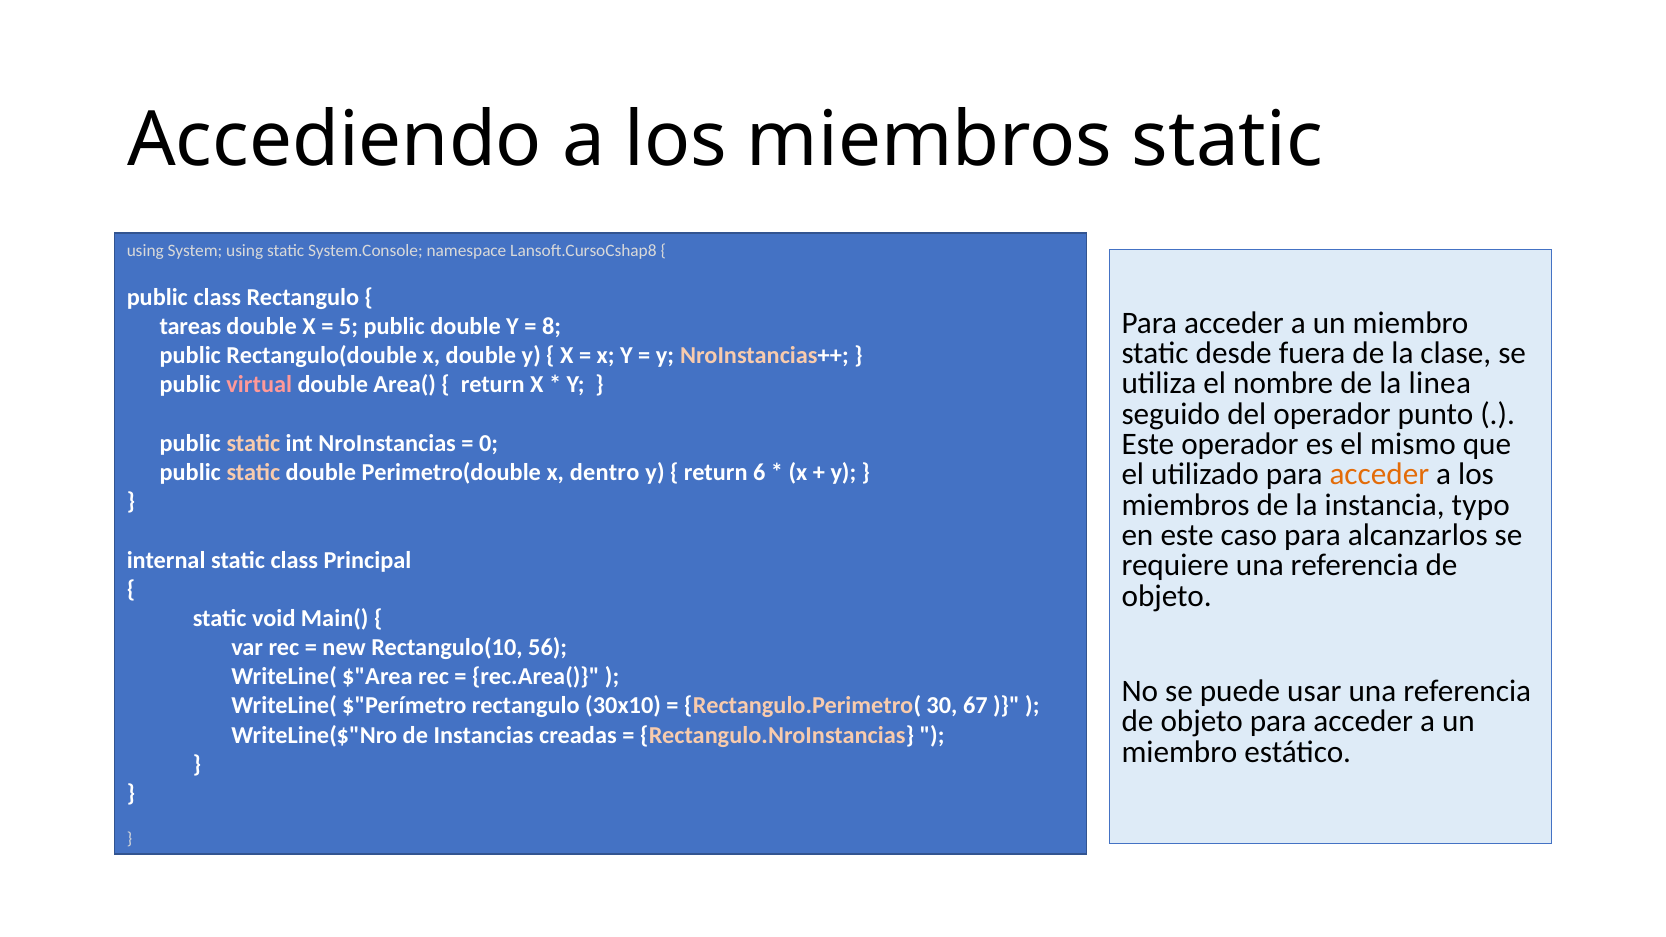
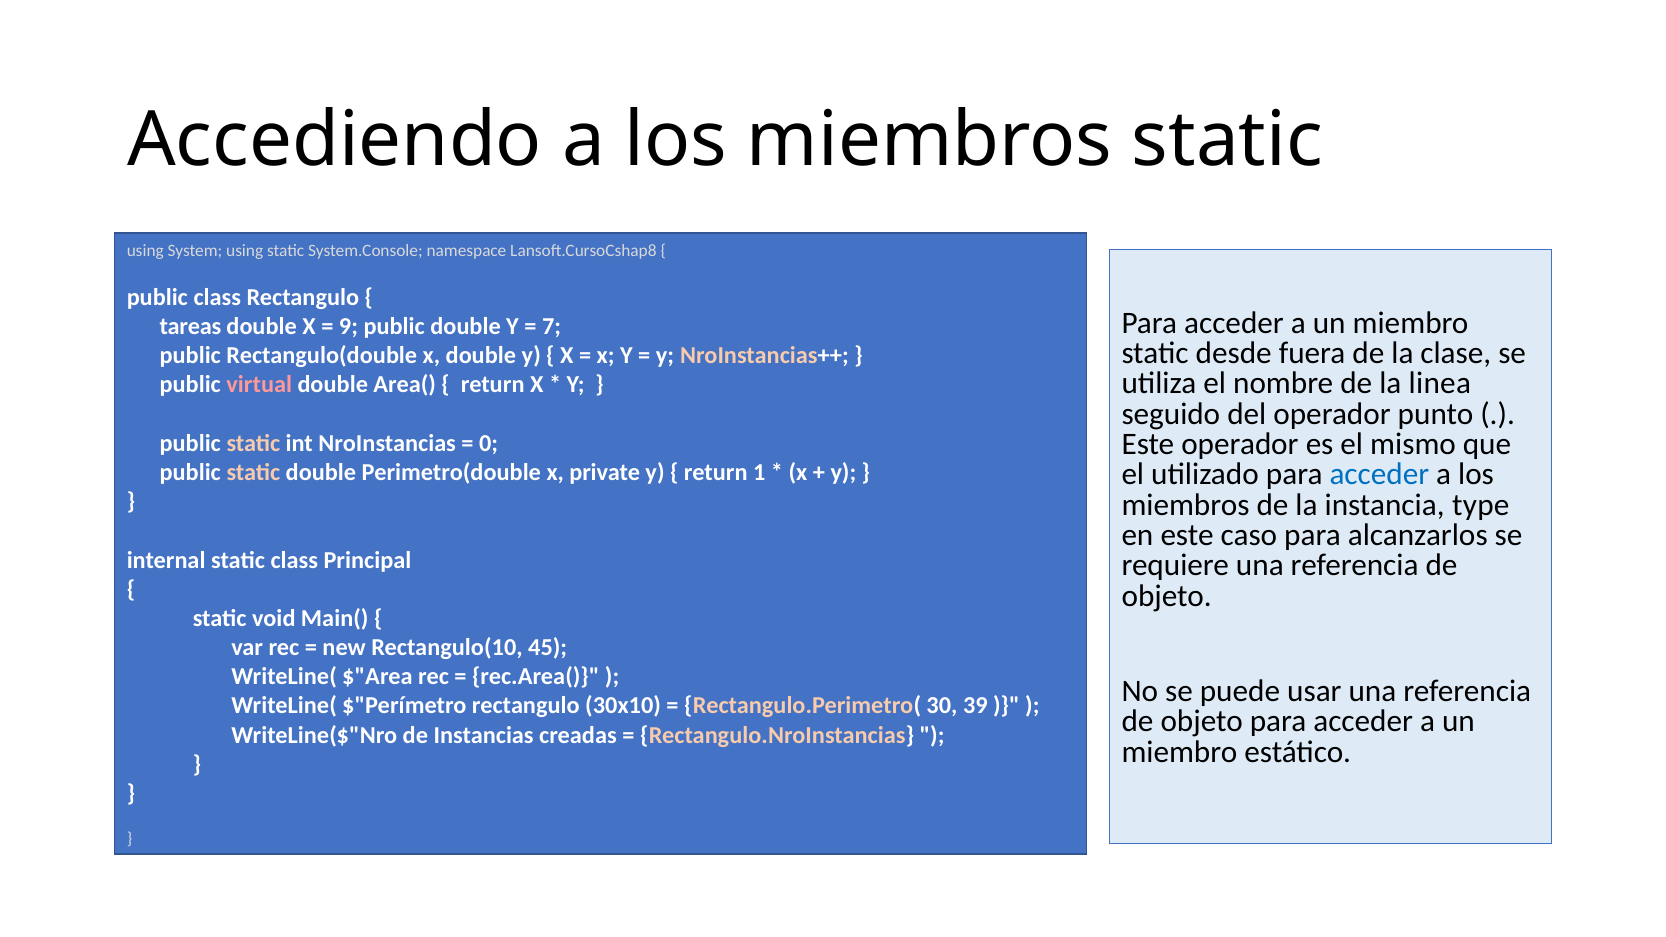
5: 5 -> 9 (348, 327)
8: 8 -> 7 (552, 327)
acceder colour: orange -> blue (1379, 475)
dentro: dentro -> private (605, 473)
6: 6 -> 1 (759, 473)
typo: typo -> type (1481, 505)
56: 56 -> 45 (548, 648)
67: 67 -> 39 (975, 706)
